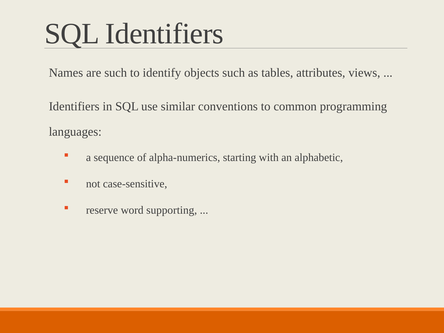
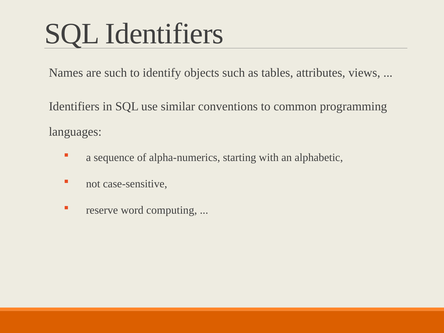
supporting: supporting -> computing (172, 210)
